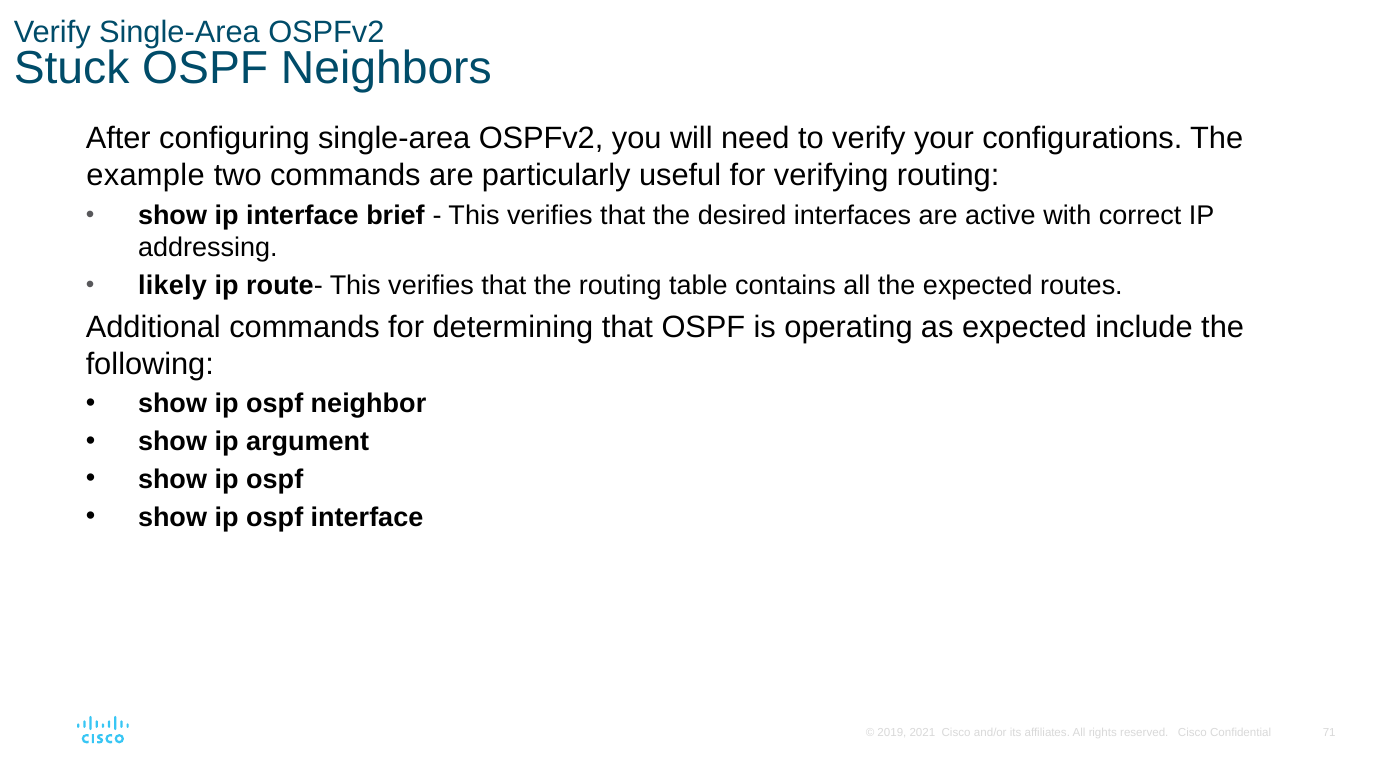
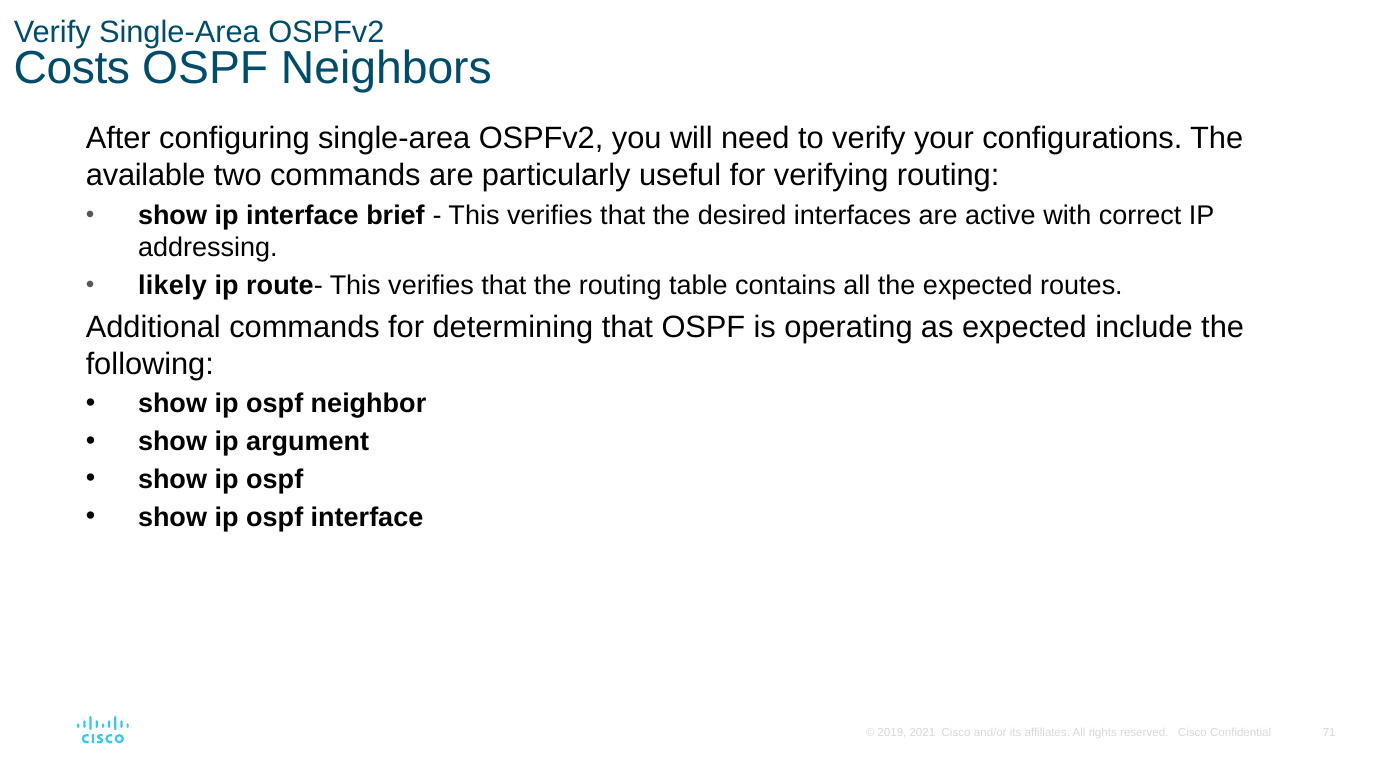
Stuck: Stuck -> Costs (72, 68)
example: example -> available (146, 176)
